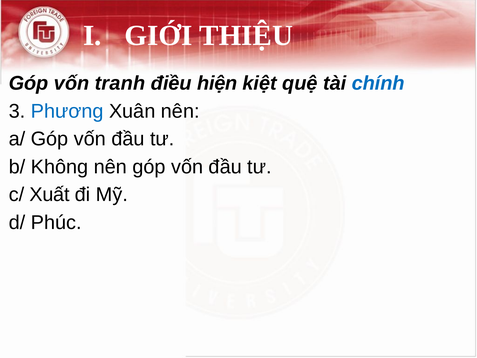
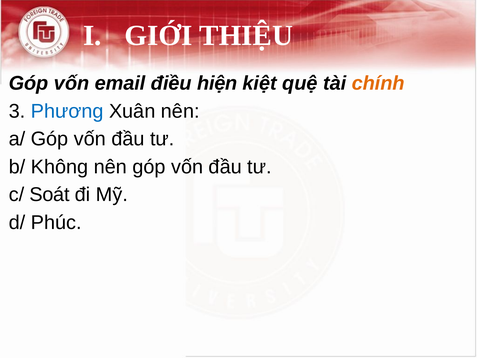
tranh: tranh -> email (120, 83)
chính colour: blue -> orange (378, 83)
Xuất: Xuất -> Soát (49, 195)
